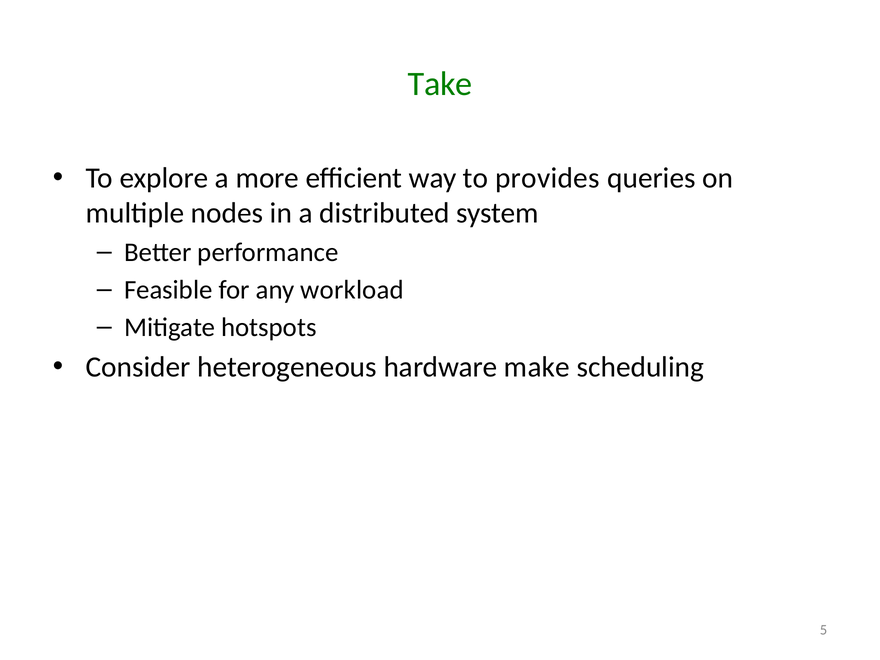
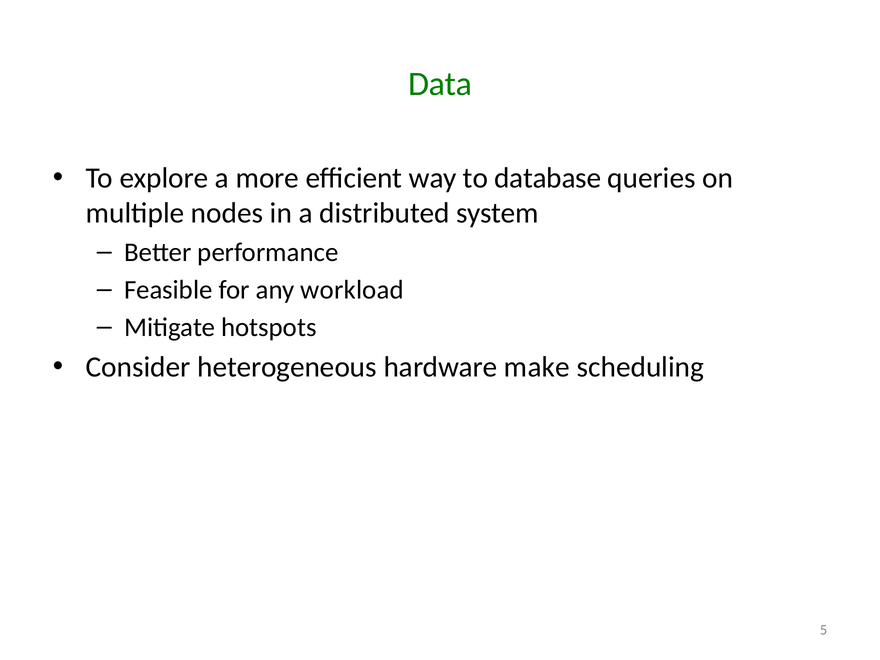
Take: Take -> Data (440, 84)
provides: provides -> database (548, 178)
